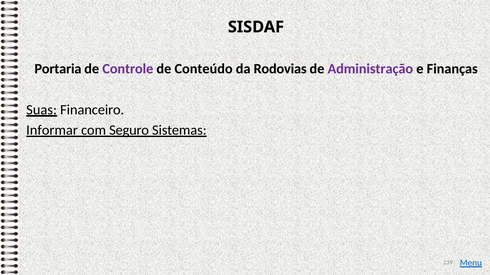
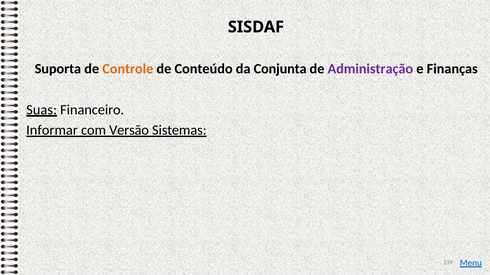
Portaria: Portaria -> Suporta (58, 69)
Controle colour: purple -> orange (128, 69)
Rodovias: Rodovias -> Conjunta (280, 69)
Seguro: Seguro -> Versão (129, 130)
